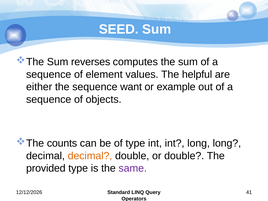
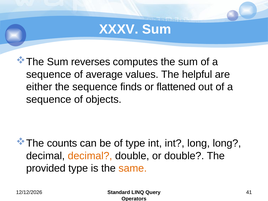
SEED: SEED -> XXXV (119, 29)
element: element -> average (104, 74)
want: want -> finds (131, 87)
example: example -> flattened (176, 87)
same colour: purple -> orange (133, 168)
